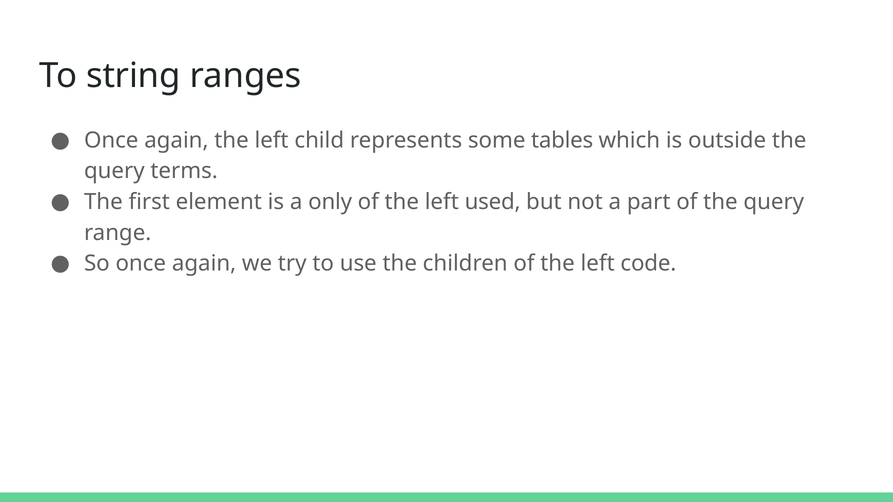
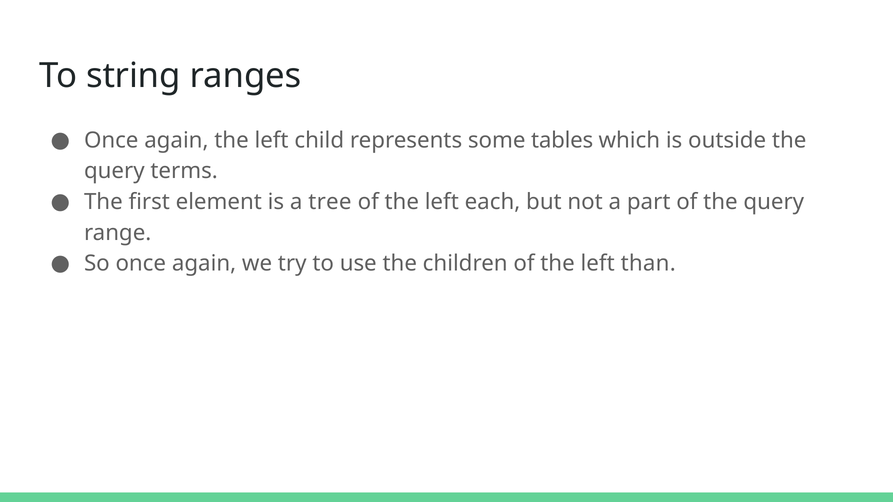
only: only -> tree (330, 202)
used: used -> each (492, 202)
code: code -> than (648, 264)
